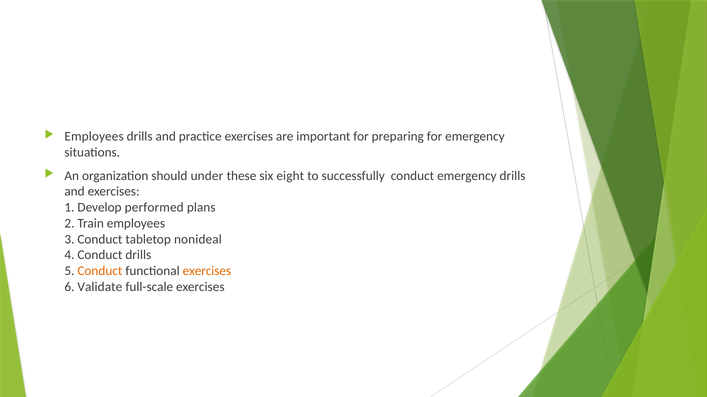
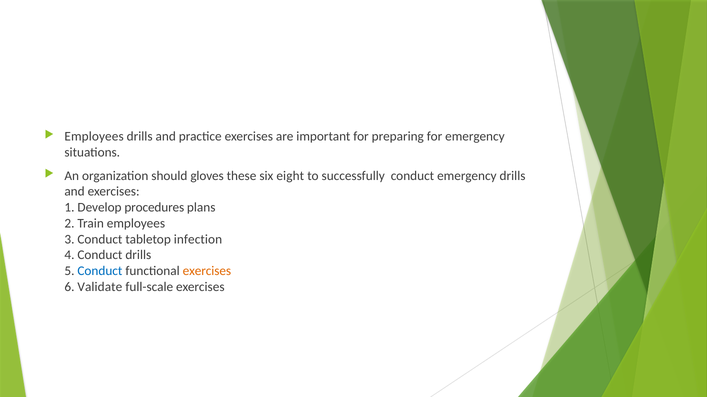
under: under -> gloves (207, 176)
performed: performed -> procedures (154, 208)
nonideal: nonideal -> infection (198, 240)
Conduct colour: orange -> blue (100, 271)
